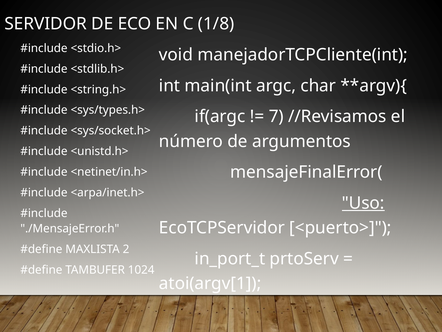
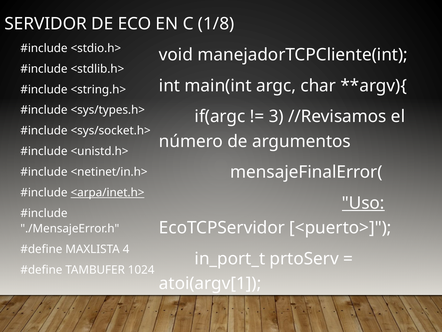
7: 7 -> 3 (276, 116)
<arpa/inet.h> underline: none -> present (108, 192)
2: 2 -> 4 (126, 249)
